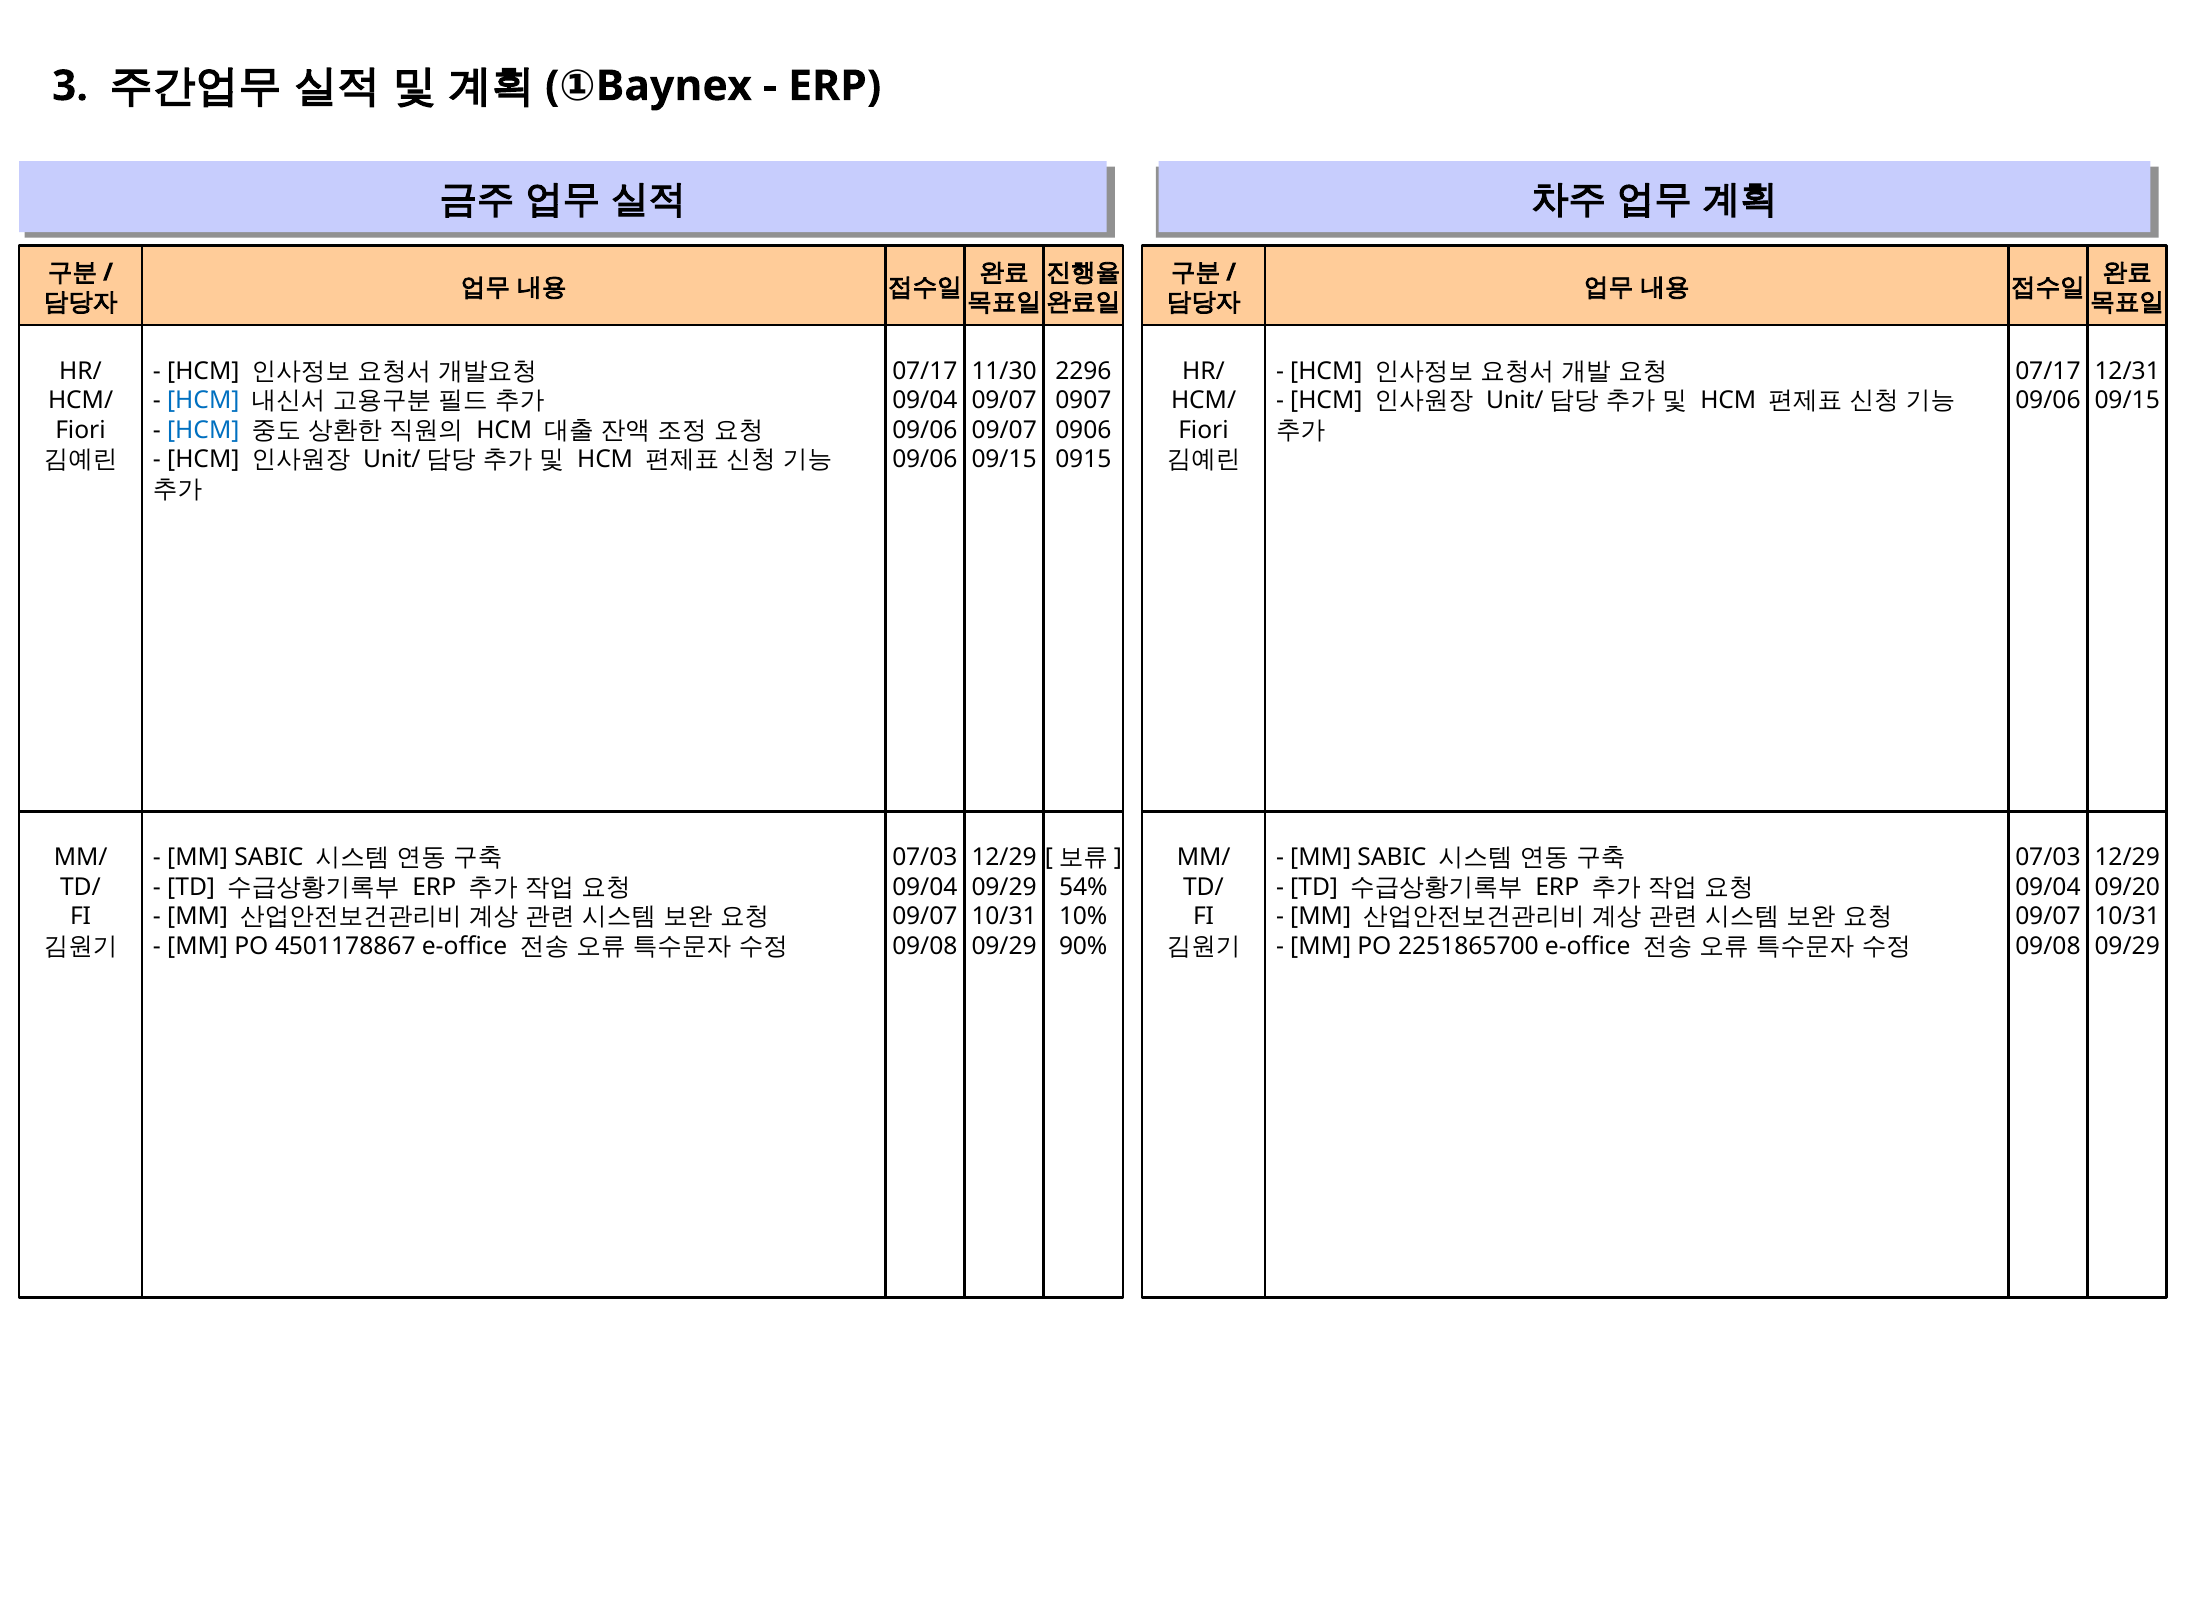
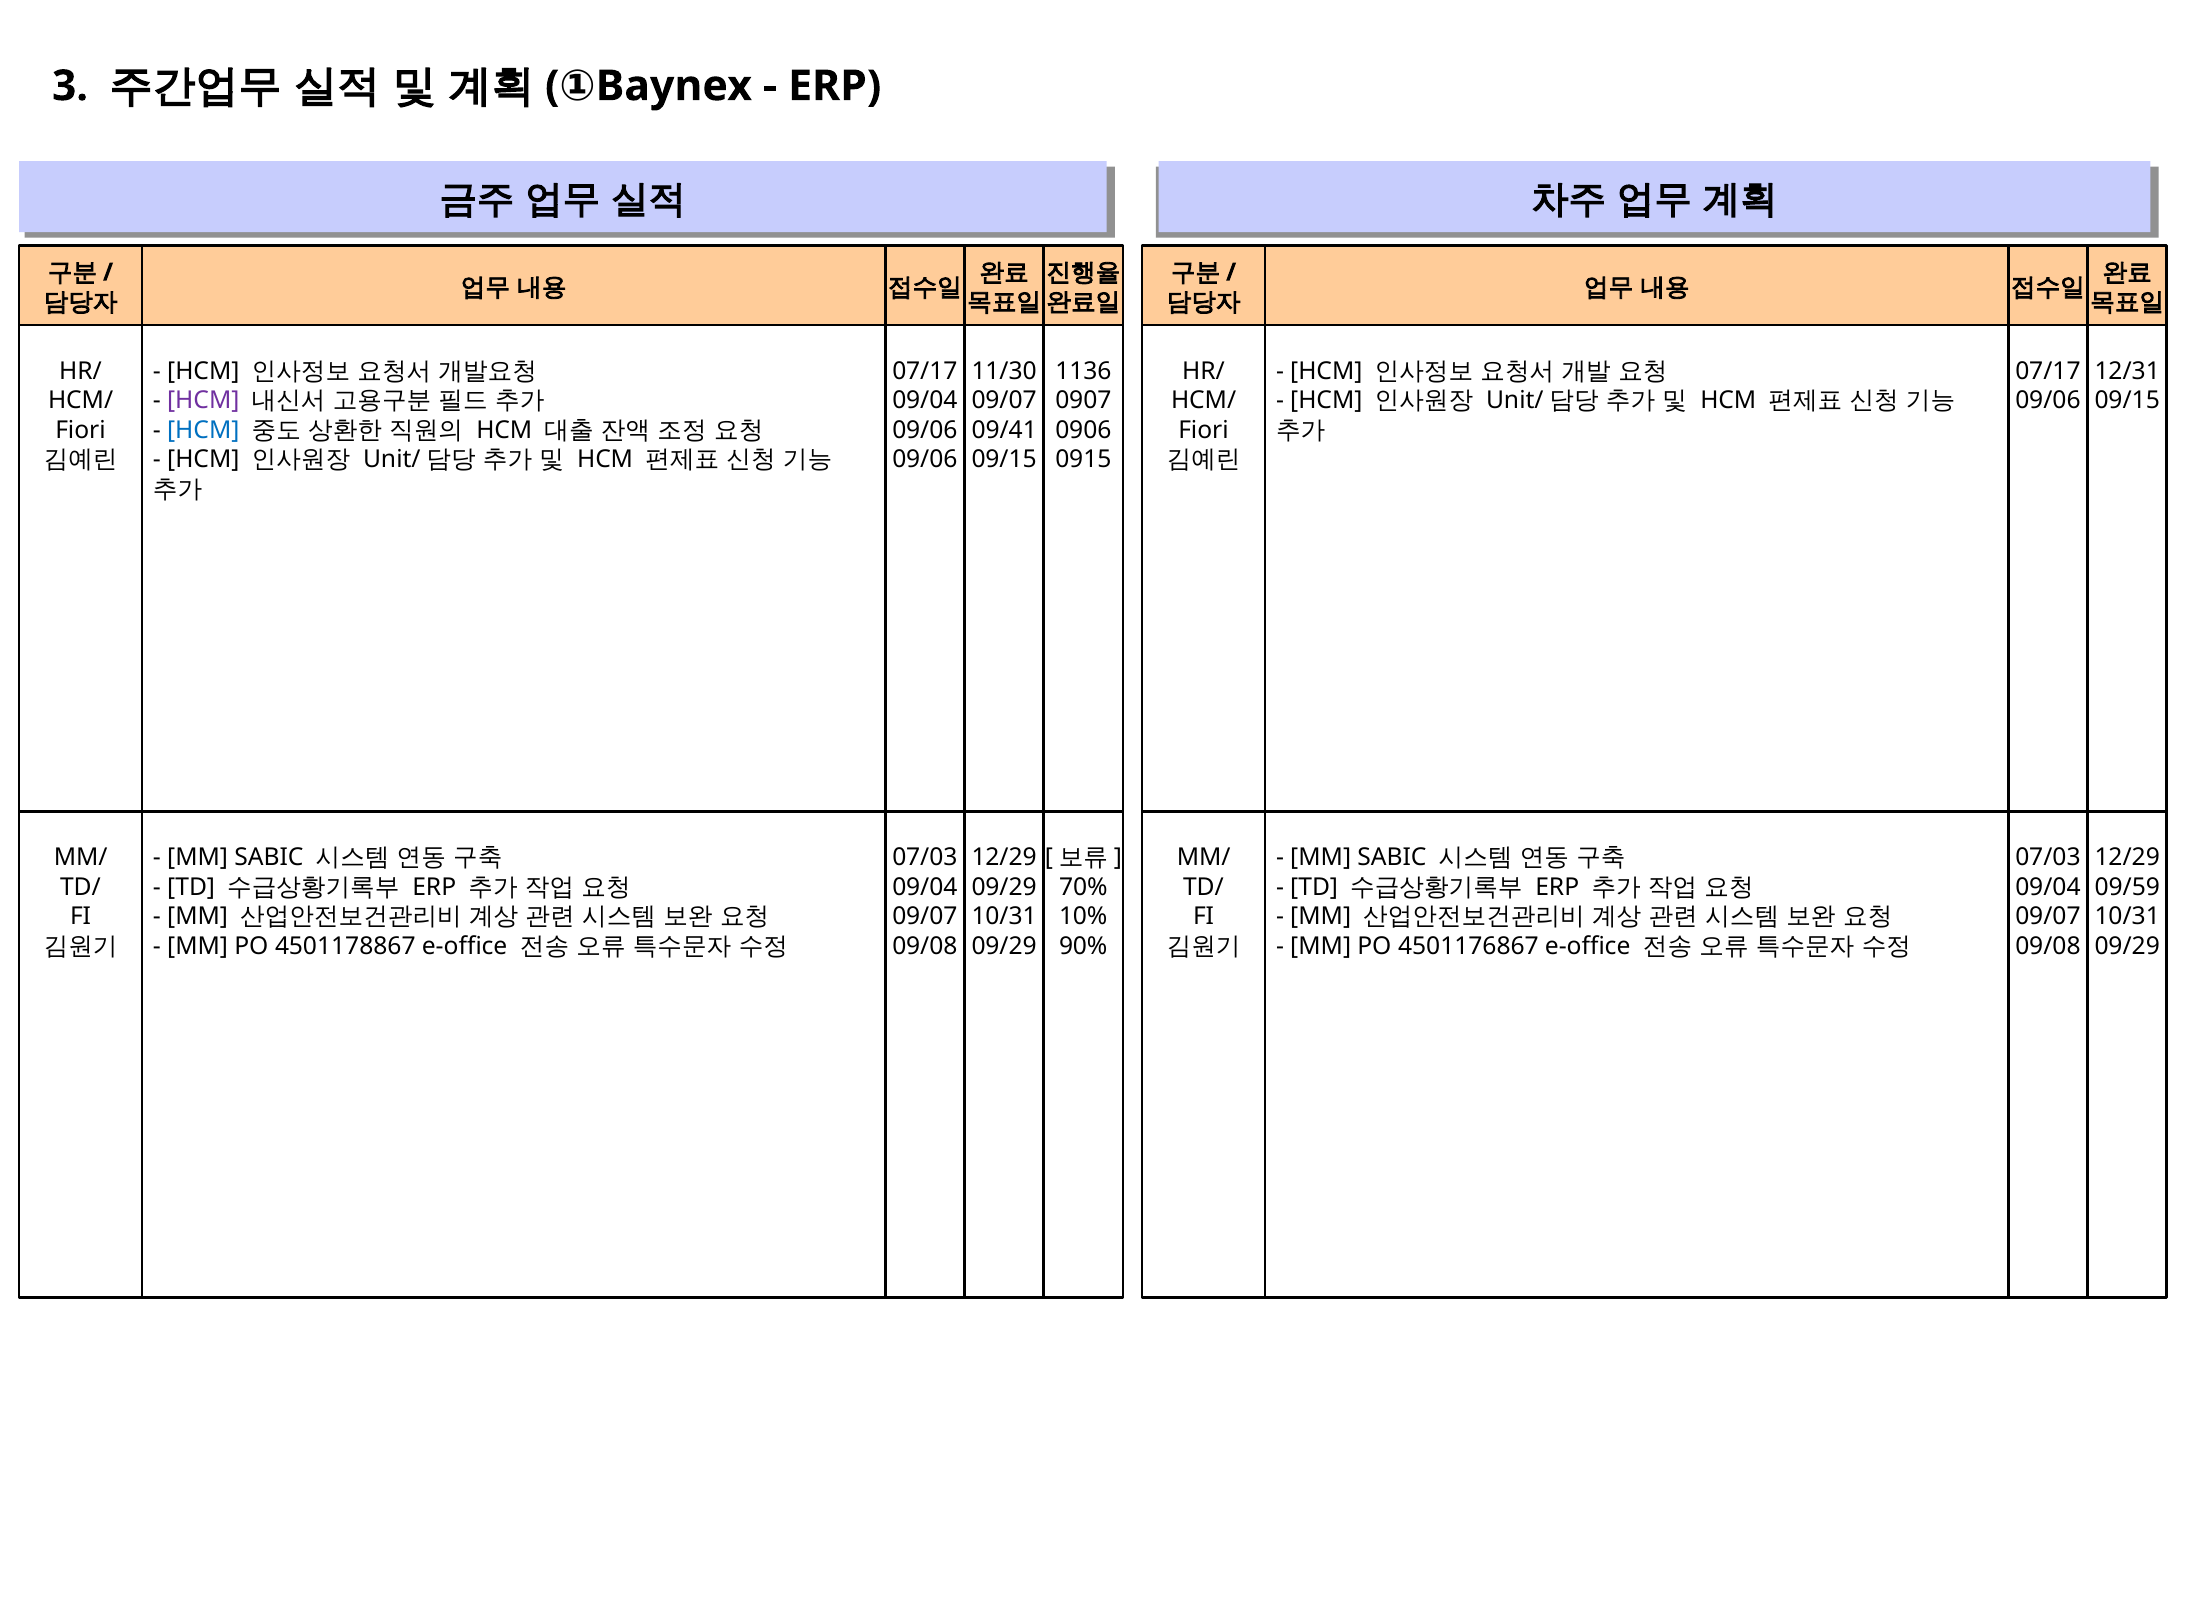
2296: 2296 -> 1136 (1083, 371)
HCM colour: blue -> purple (203, 401)
09/07: 09/07 -> 09/41 (1004, 430)
54%: 54% -> 70% (1083, 887)
09/20: 09/20 -> 09/59 (2127, 887)
2251865700: 2251865700 -> 4501176867 (1468, 946)
